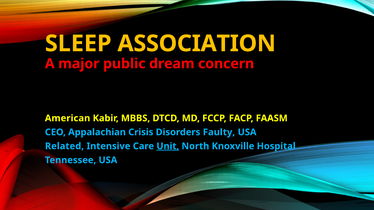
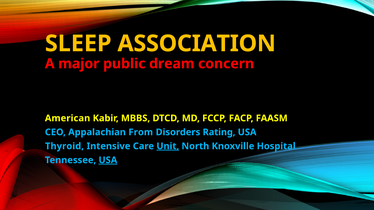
Crisis: Crisis -> From (141, 132)
Faulty: Faulty -> Rating (219, 132)
Related: Related -> Thyroid (64, 146)
USA underline: none -> present (108, 160)
